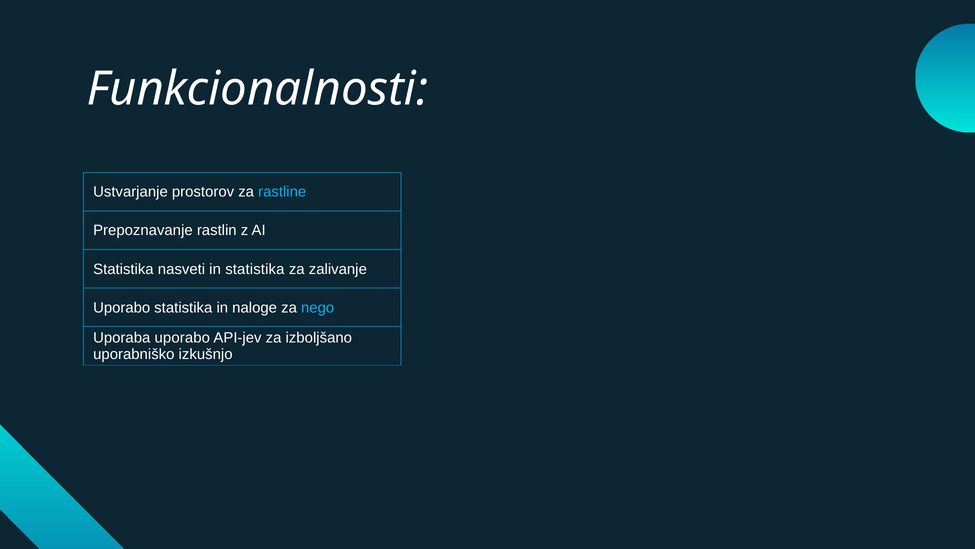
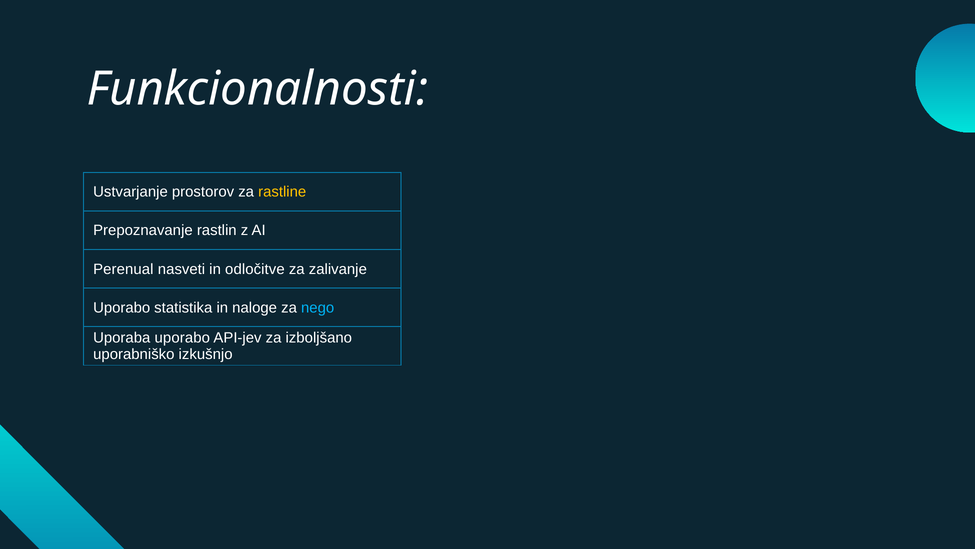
rastline colour: light blue -> yellow (282, 192)
Statistika: Statistika -> Perenual (123, 269)
in statistika: statistika -> odločitve (255, 269)
